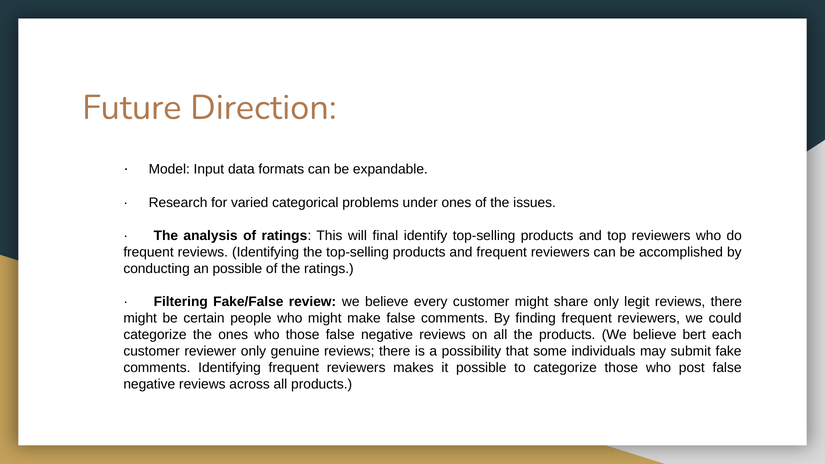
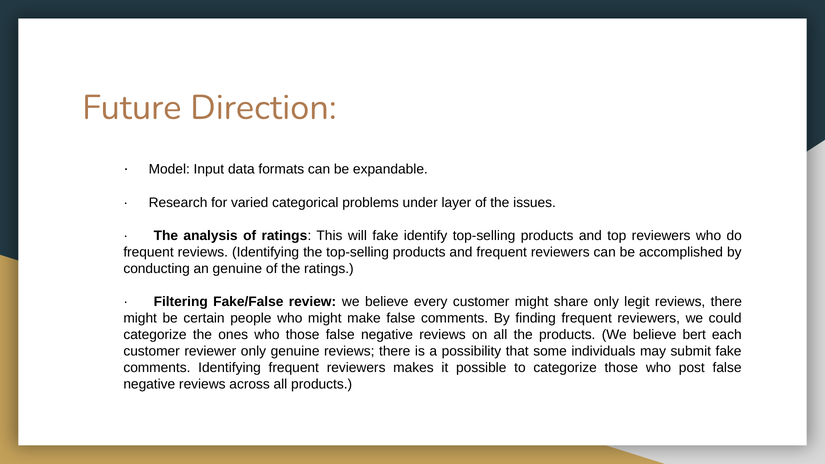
under ones: ones -> layer (456, 203)
will final: final -> fake (385, 236)
an possible: possible -> genuine (237, 269)
